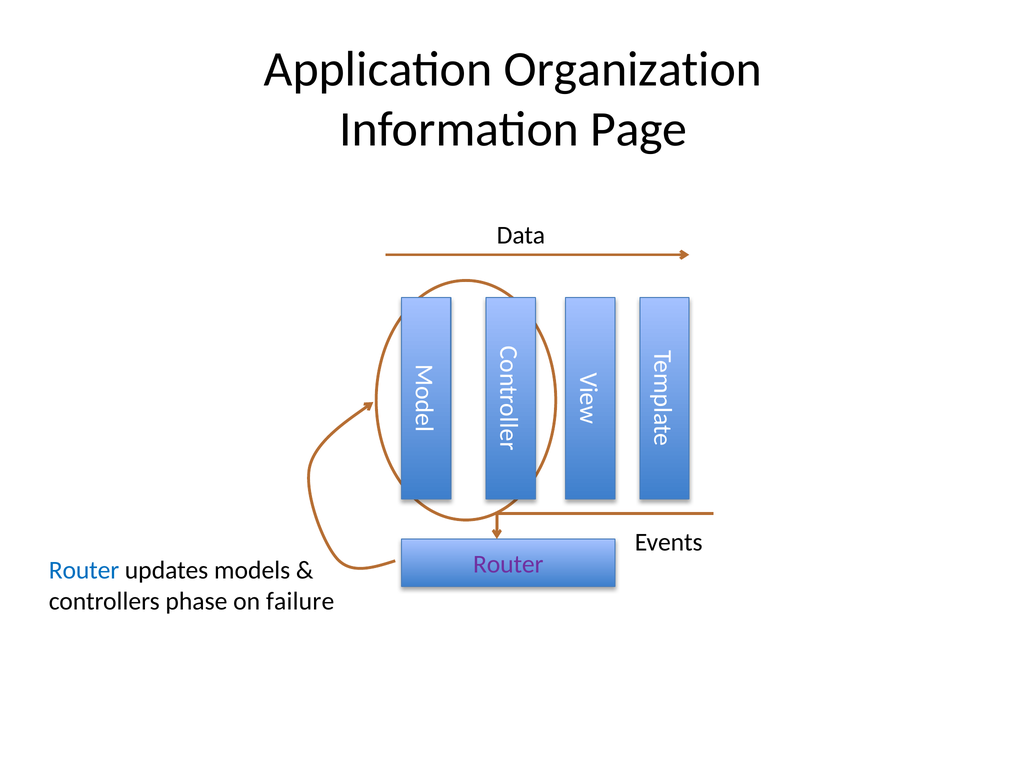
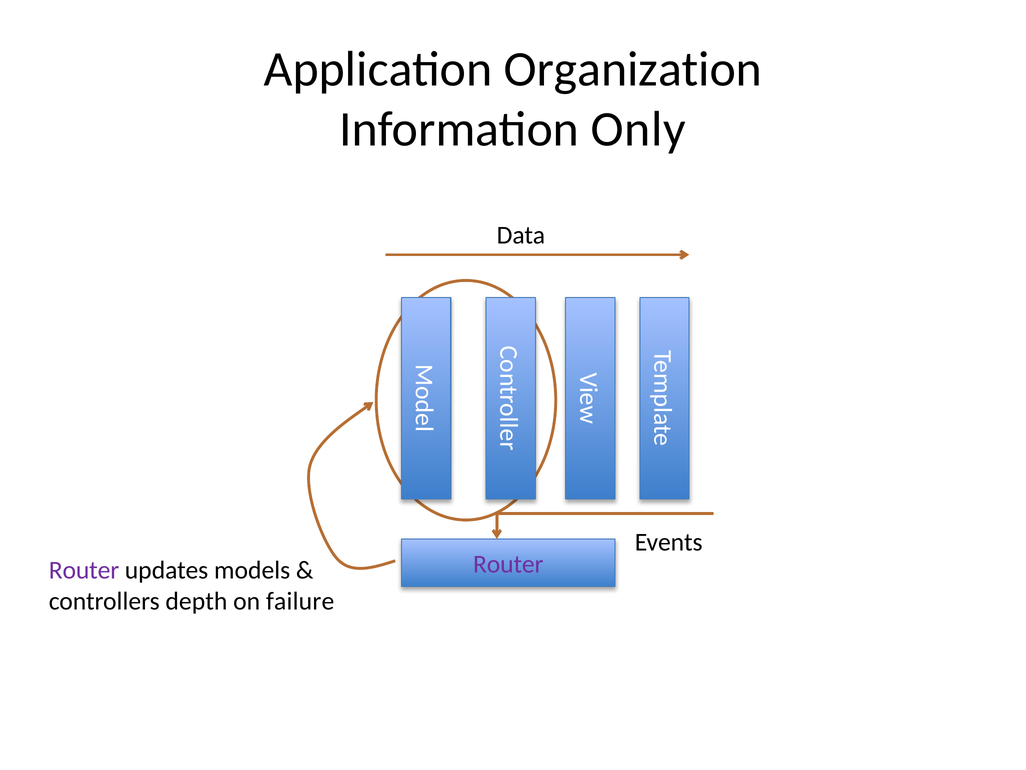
Page: Page -> Only (638, 129)
Router colour: blue -> purple (84, 570)
phase: phase -> depth (196, 601)
